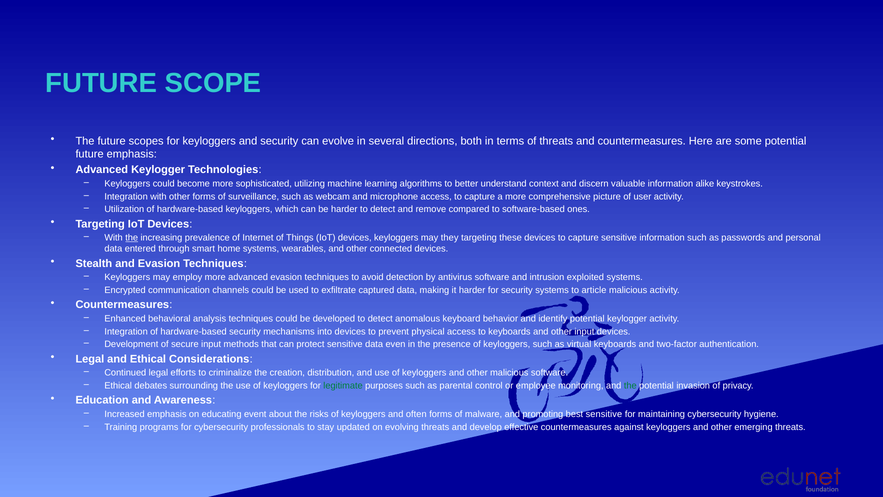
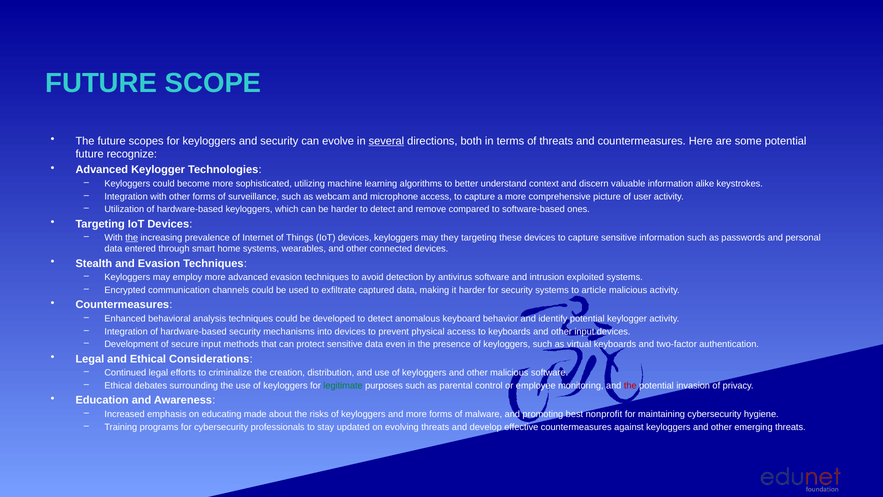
several underline: none -> present (386, 141)
future emphasis: emphasis -> recognize (132, 154)
the colour: green -> red (630, 385)
event: event -> made (255, 414)
and often: often -> more (416, 414)
best sensitive: sensitive -> nonprofit (604, 414)
